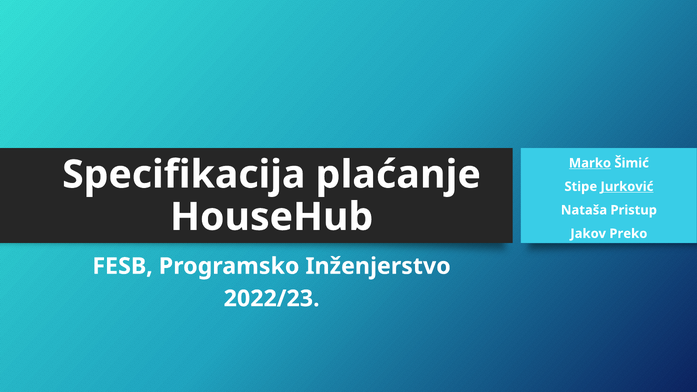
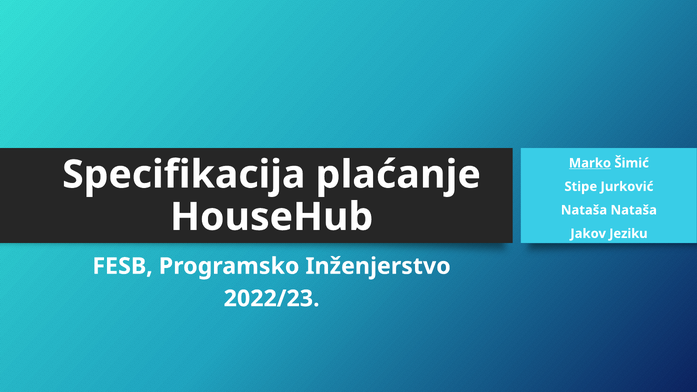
Jurković underline: present -> none (627, 187)
Nataša Pristup: Pristup -> Nataša (634, 210)
Preko: Preko -> Jeziku (628, 234)
